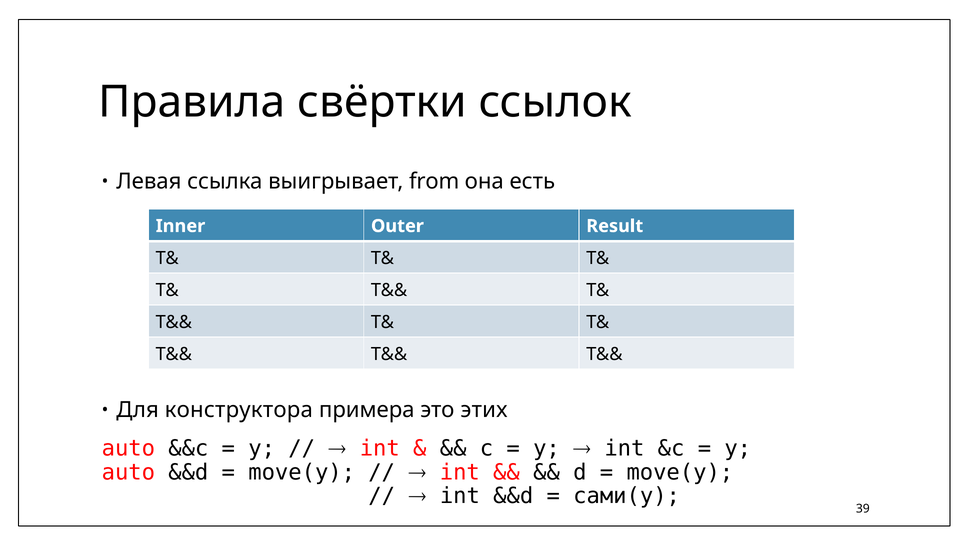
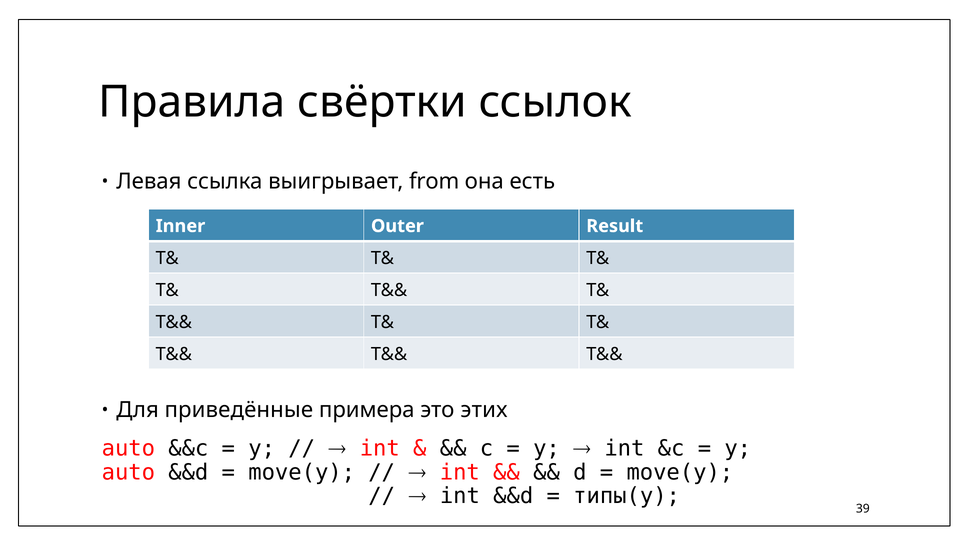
конструктора: конструктора -> приведённые (239, 410)
сами(y: сами(y -> типы(y (627, 496)
